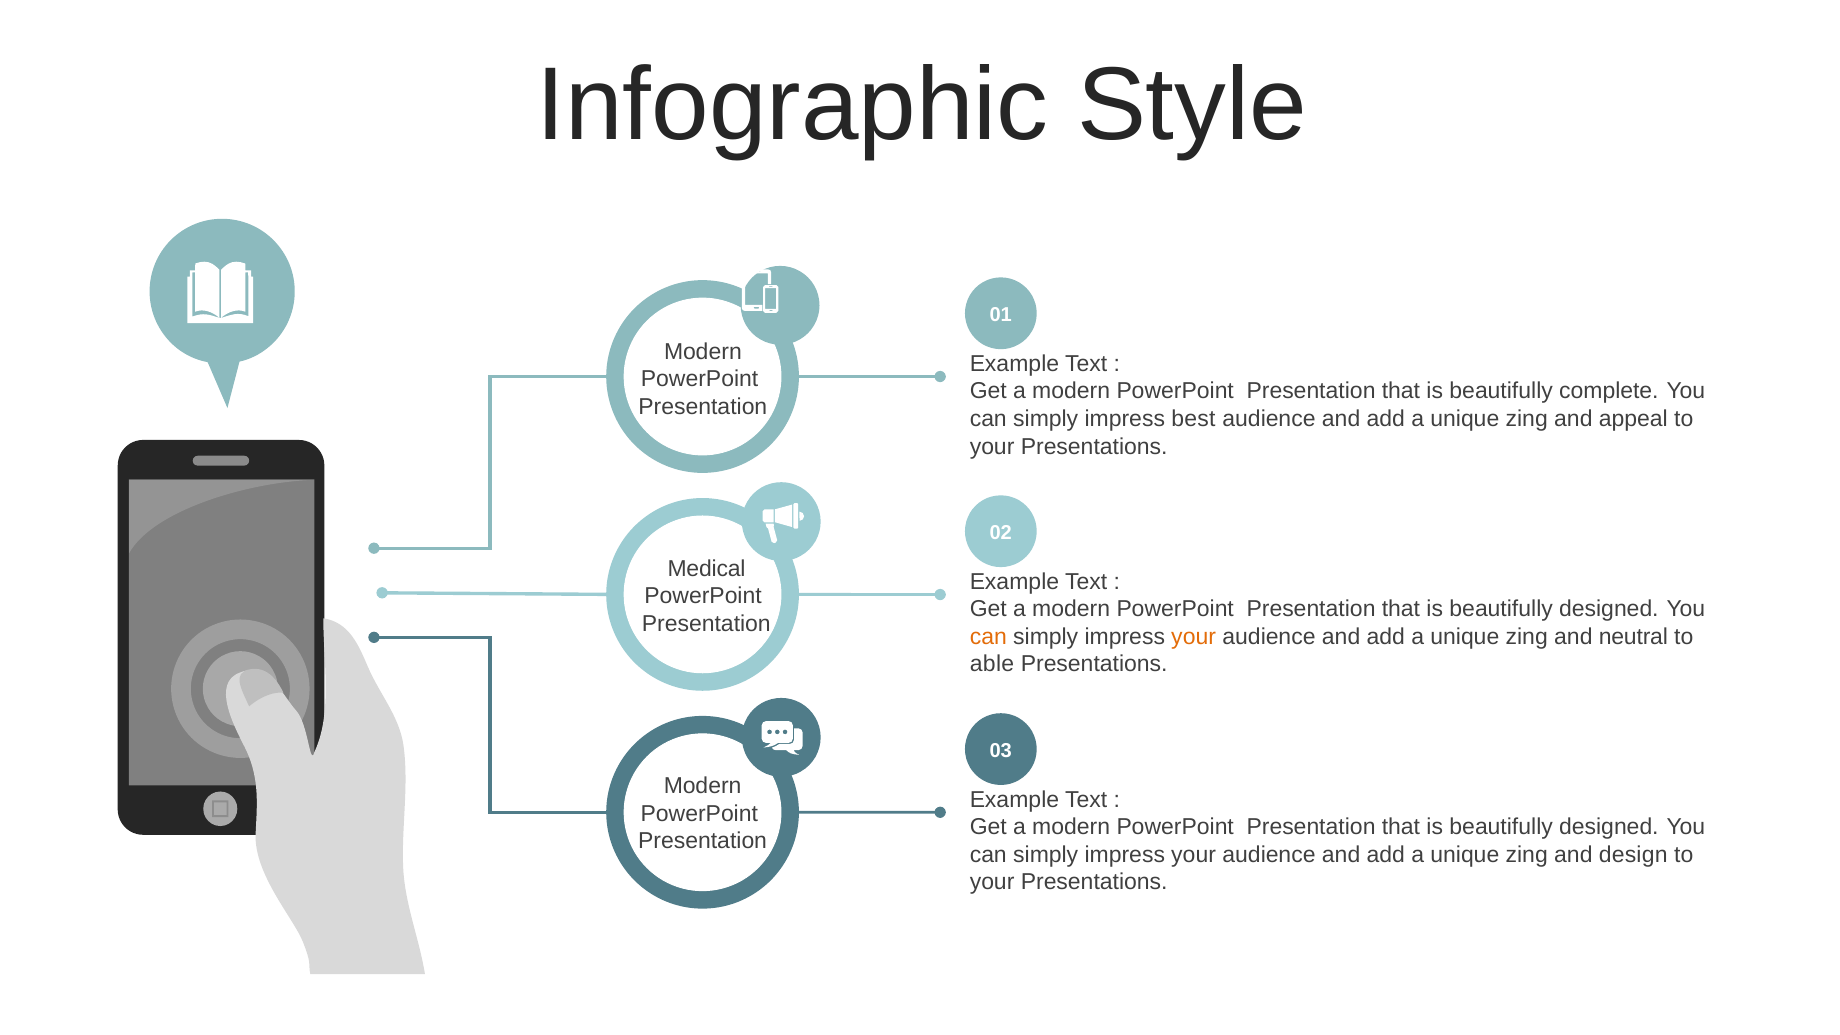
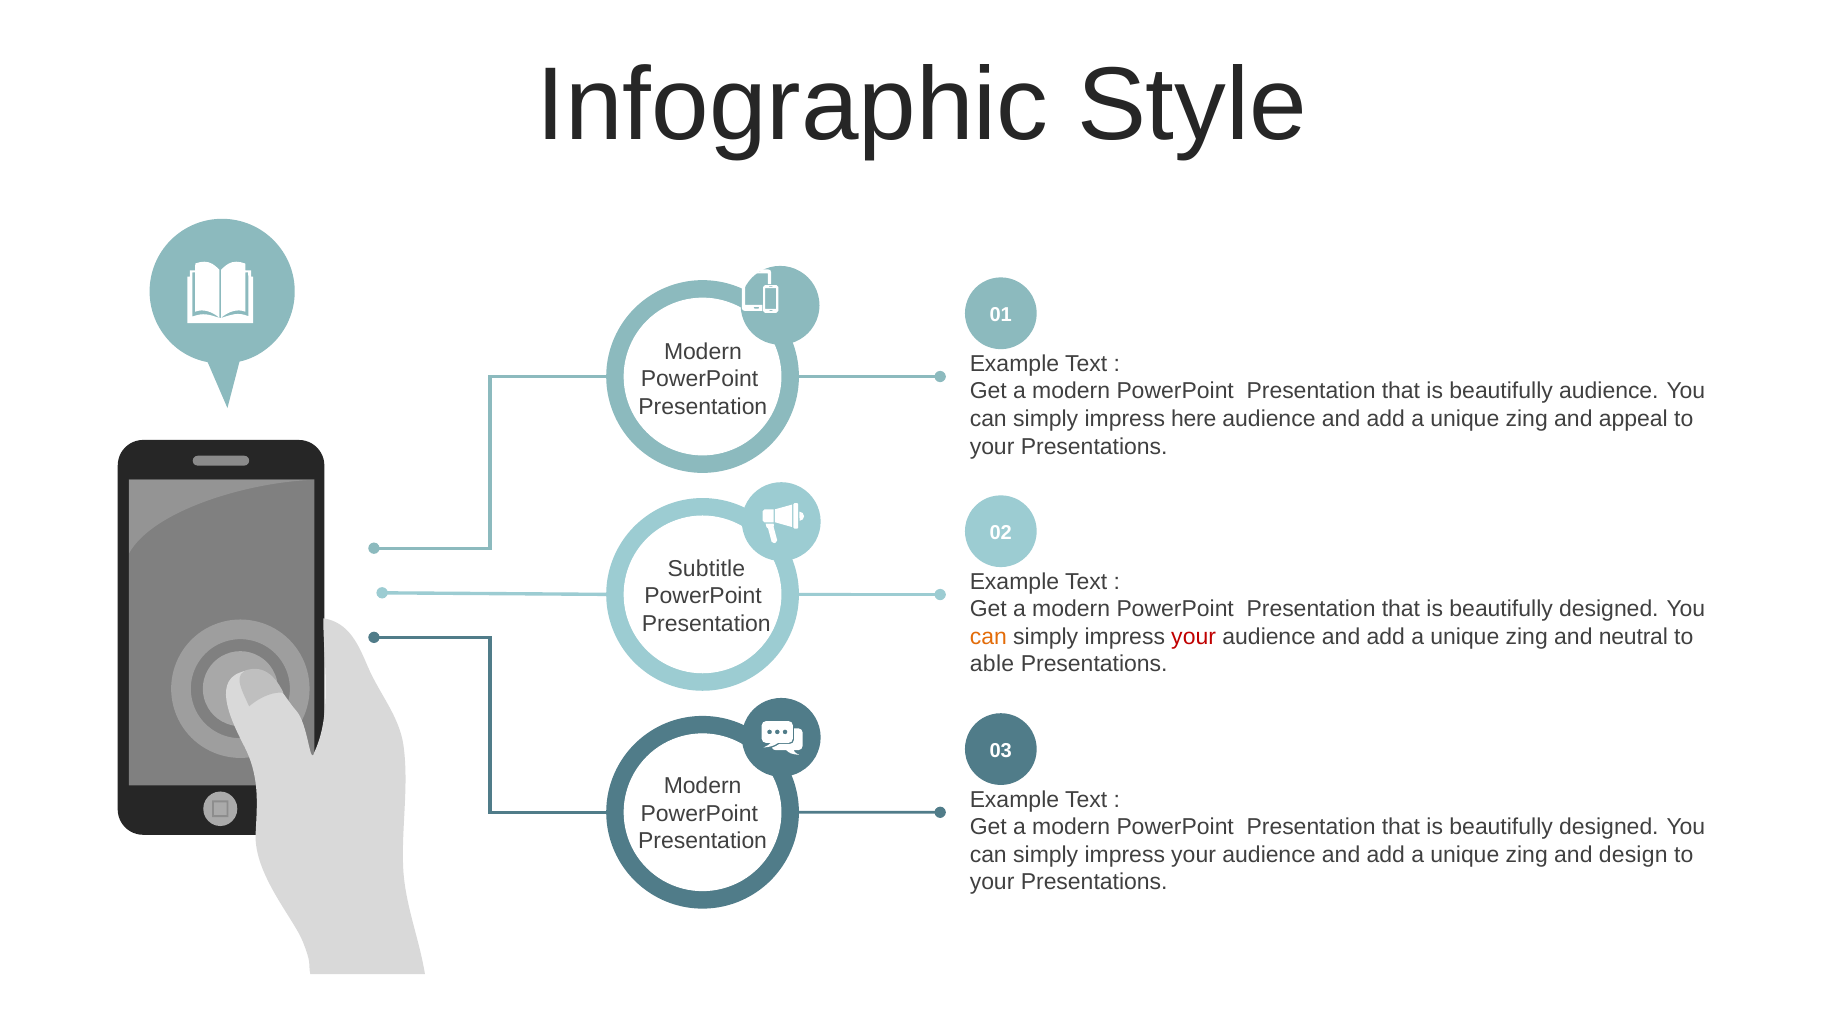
beautifully complete: complete -> audience (1609, 391)
best: best -> here (1194, 419)
Medical: Medical -> Subtitle (706, 568)
your colour: orange -> red (1194, 637)
